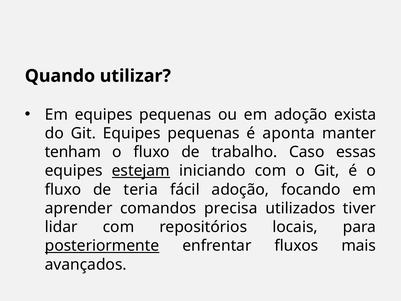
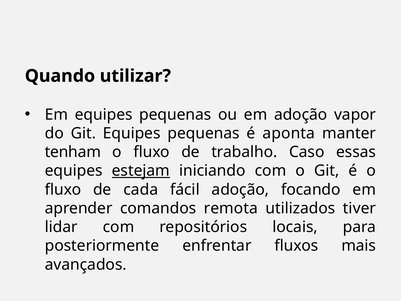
exista: exista -> vapor (355, 115)
teria: teria -> cada (141, 189)
precisa: precisa -> remota (231, 208)
posteriormente underline: present -> none (102, 246)
